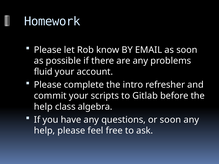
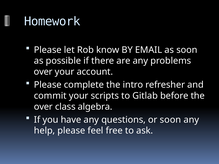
fluid: fluid -> over (43, 72)
help: help -> over (43, 107)
